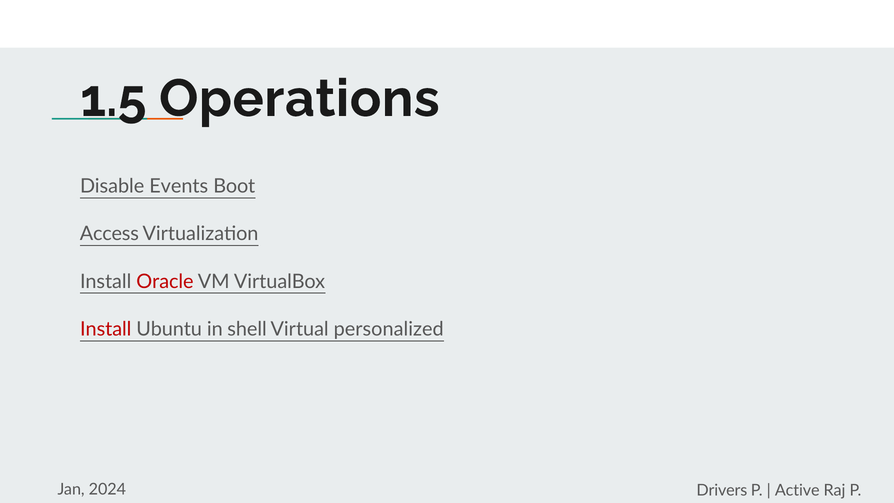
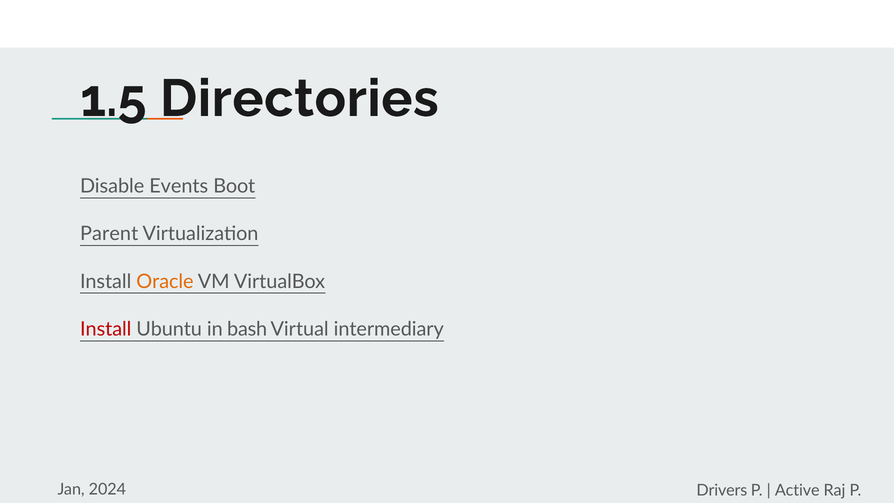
Operations: Operations -> Directories (299, 99)
Access: Access -> Parent (109, 234)
Oracle colour: red -> orange (165, 281)
shell: shell -> bash (247, 329)
personalized: personalized -> intermediary (389, 329)
